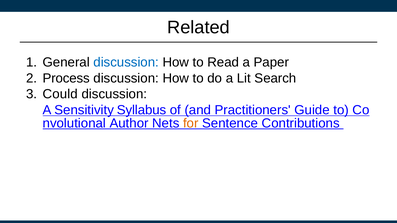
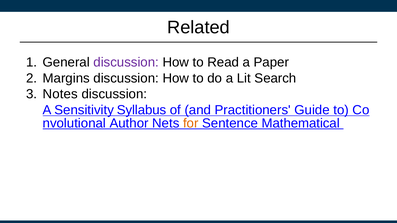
discussion colour: blue -> purple (126, 62)
Process: Process -> Margins (66, 78)
Could: Could -> Notes (60, 94)
Contributions: Contributions -> Mathematical (301, 123)
